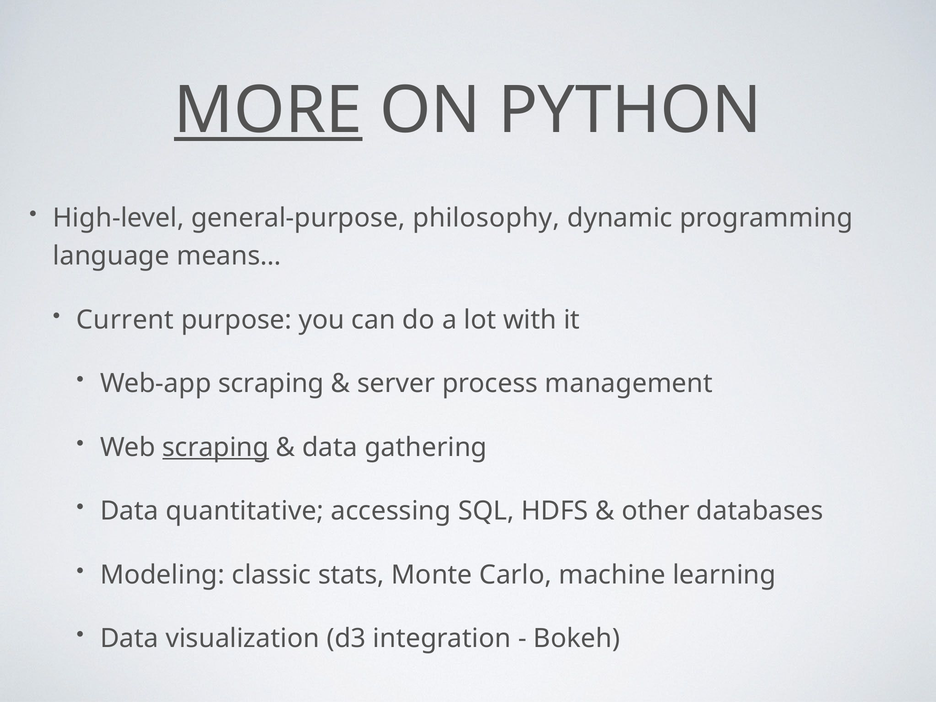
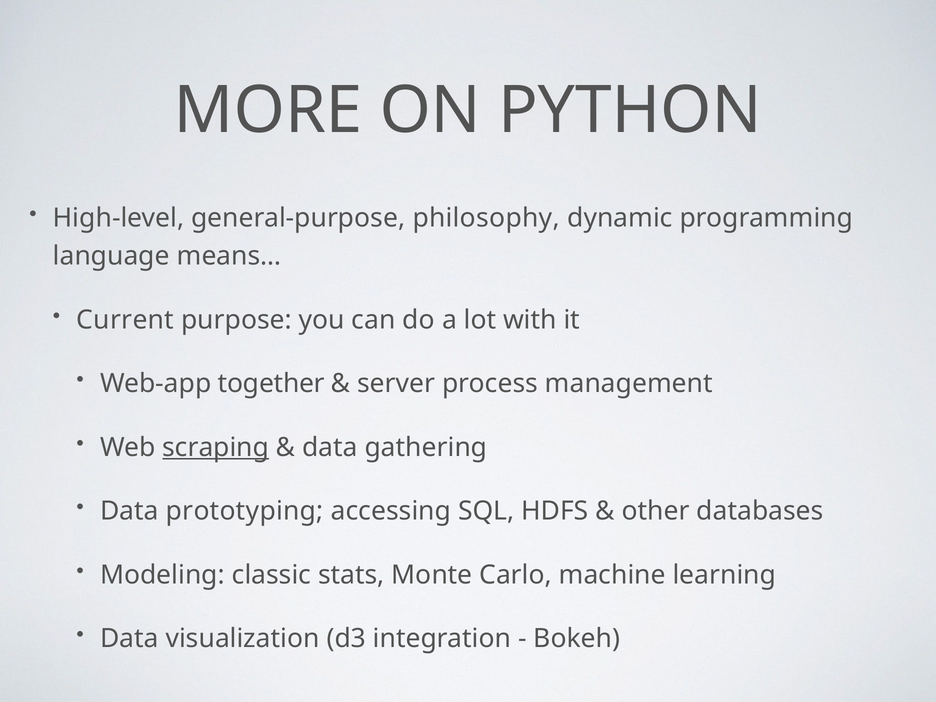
MORE underline: present -> none (268, 111)
Web-app scraping: scraping -> together (271, 384)
quantitative: quantitative -> prototyping (245, 511)
